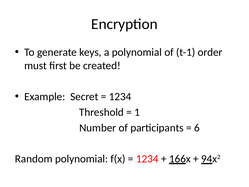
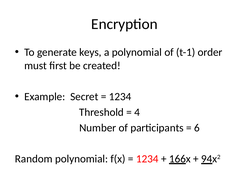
1: 1 -> 4 (137, 112)
